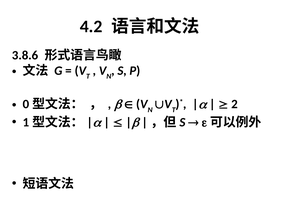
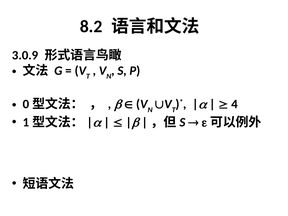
4.2: 4.2 -> 8.2 (91, 26)
3.8.6: 3.8.6 -> 3.0.9 (25, 55)
2: 2 -> 4 (235, 104)
